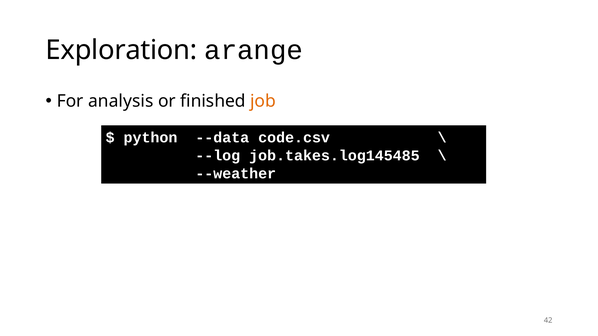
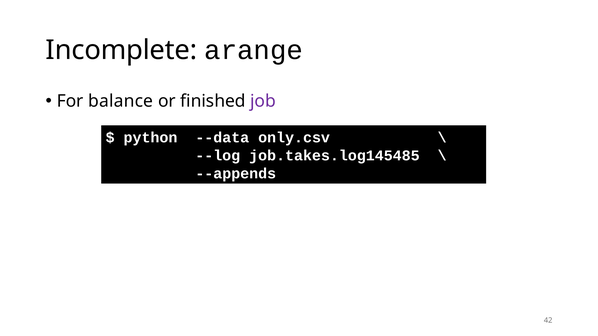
Exploration: Exploration -> Incomplete (121, 50)
analysis: analysis -> balance (121, 101)
job colour: orange -> purple (263, 101)
code.csv: code.csv -> only.csv (294, 138)
--weather: --weather -> --appends (236, 174)
